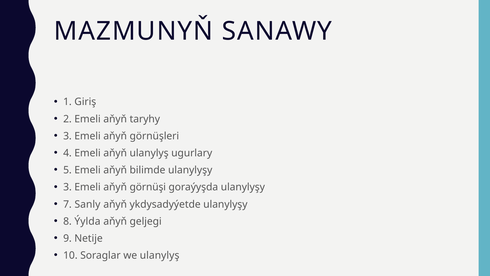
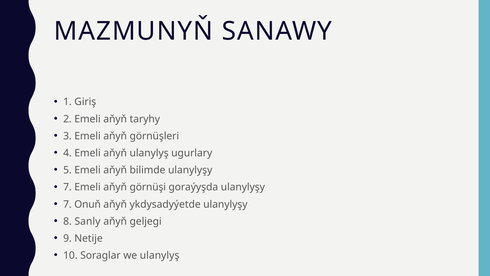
3: 3 -> 7 (67, 187)
Sanly: Sanly -> Onuň (88, 204)
Ýylda: Ýylda -> Sanly (87, 221)
